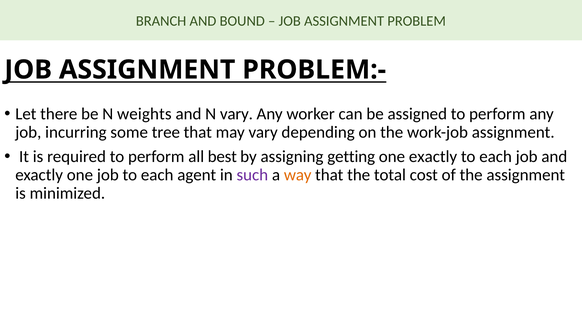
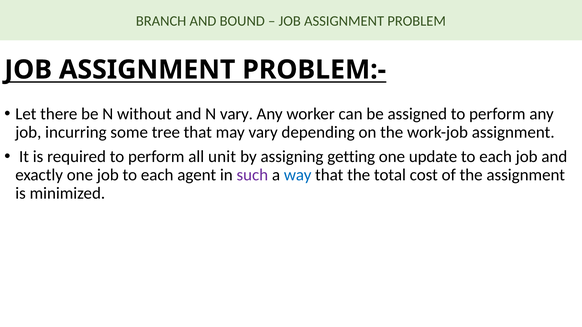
weights: weights -> without (144, 114)
best: best -> unit (222, 157)
one exactly: exactly -> update (433, 157)
way colour: orange -> blue (298, 175)
